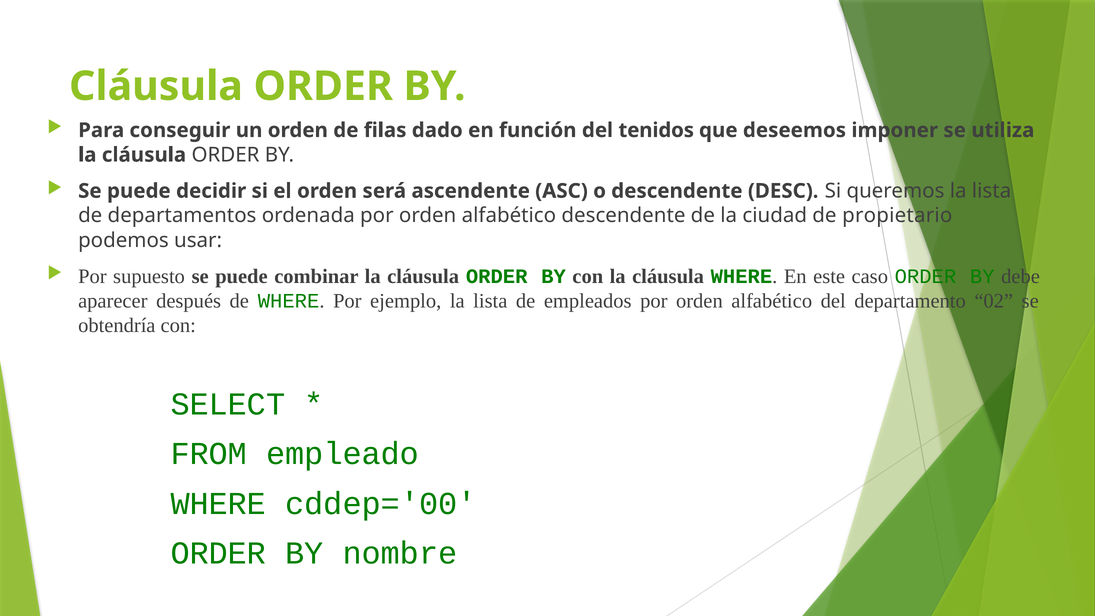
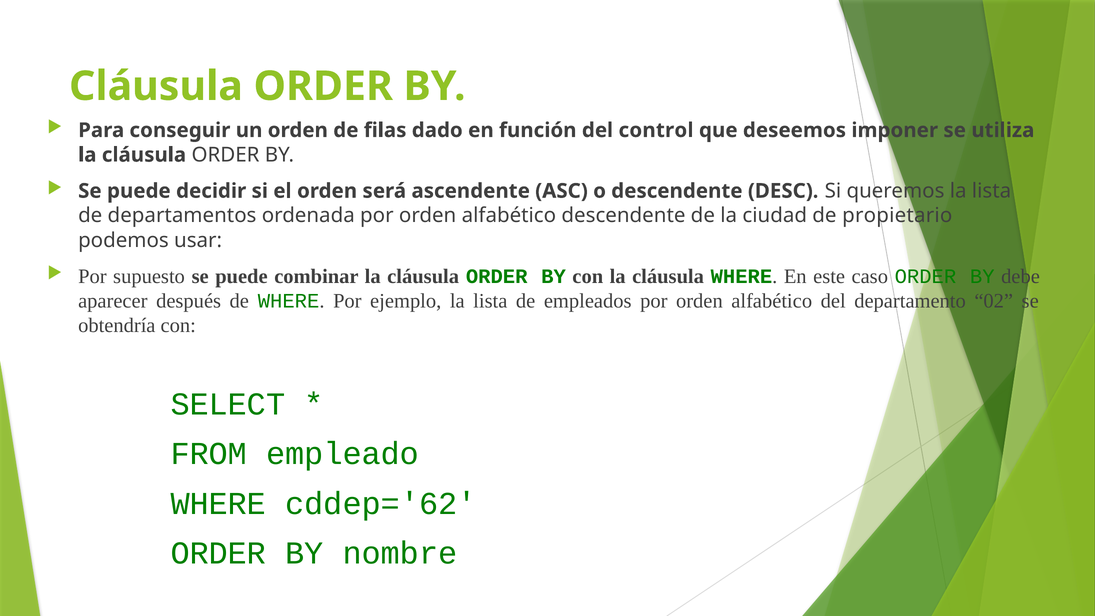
tenidos: tenidos -> control (656, 130)
cddep='00: cddep='00 -> cddep='62 (381, 503)
